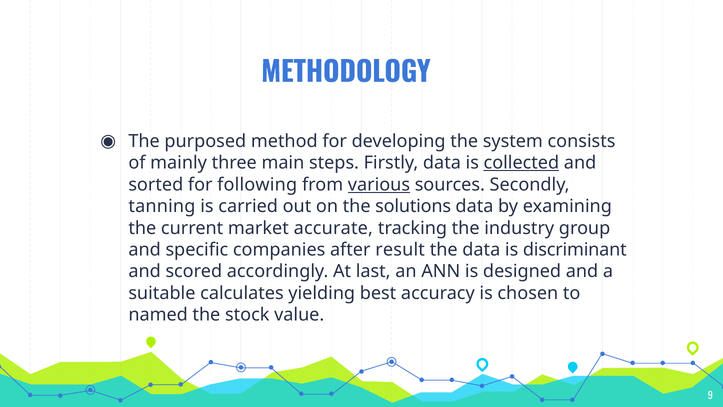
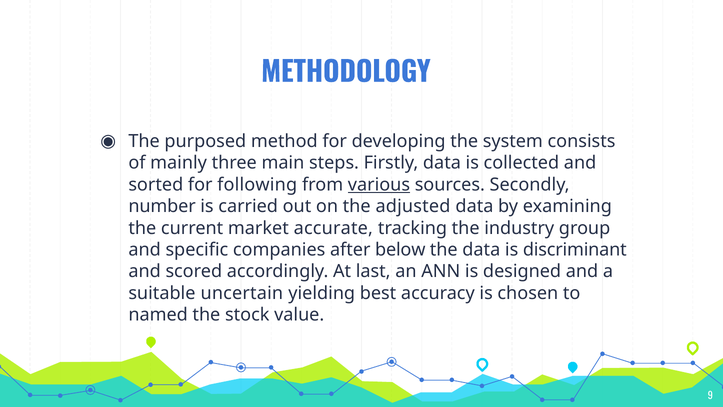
collected underline: present -> none (521, 163)
tanning: tanning -> number (162, 206)
solutions: solutions -> adjusted (413, 206)
result: result -> below (400, 250)
calculates: calculates -> uncertain (242, 293)
